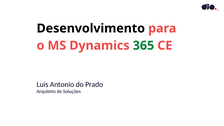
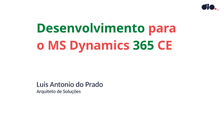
Desenvolvimento colour: black -> green (91, 28)
